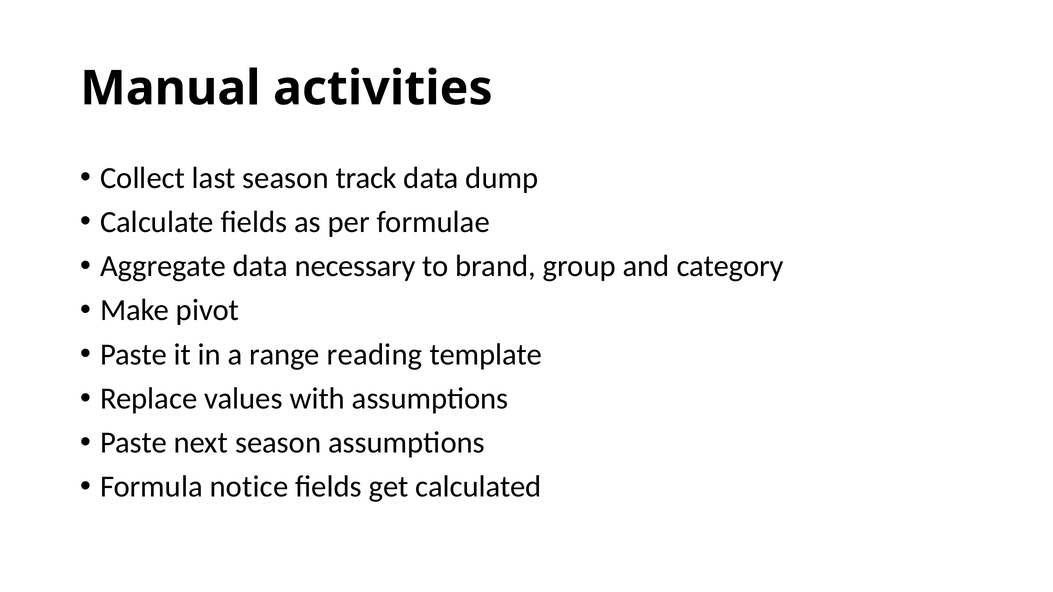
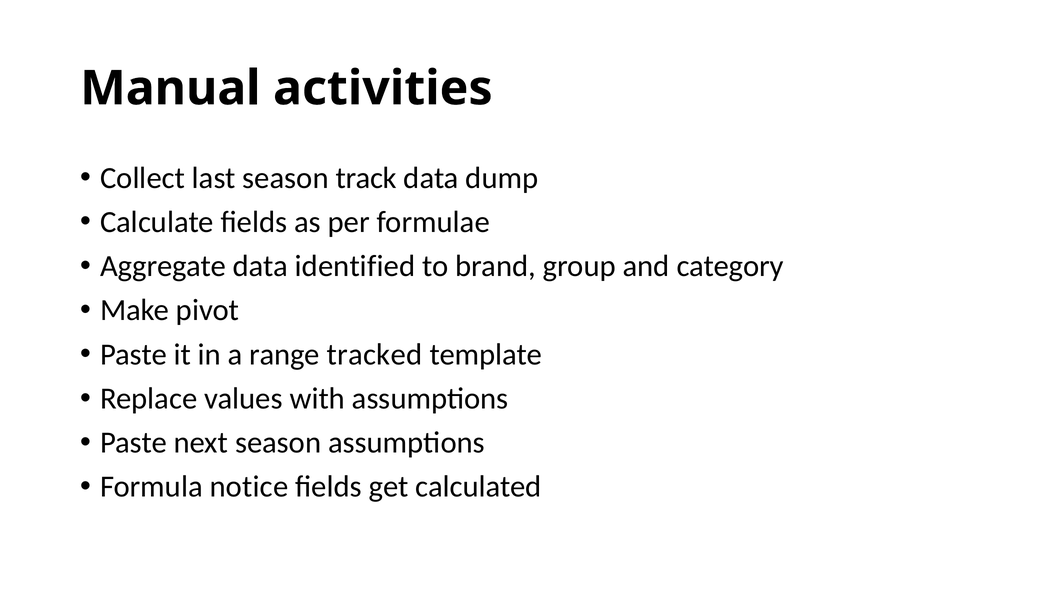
necessary: necessary -> identified (355, 266)
reading: reading -> tracked (375, 355)
